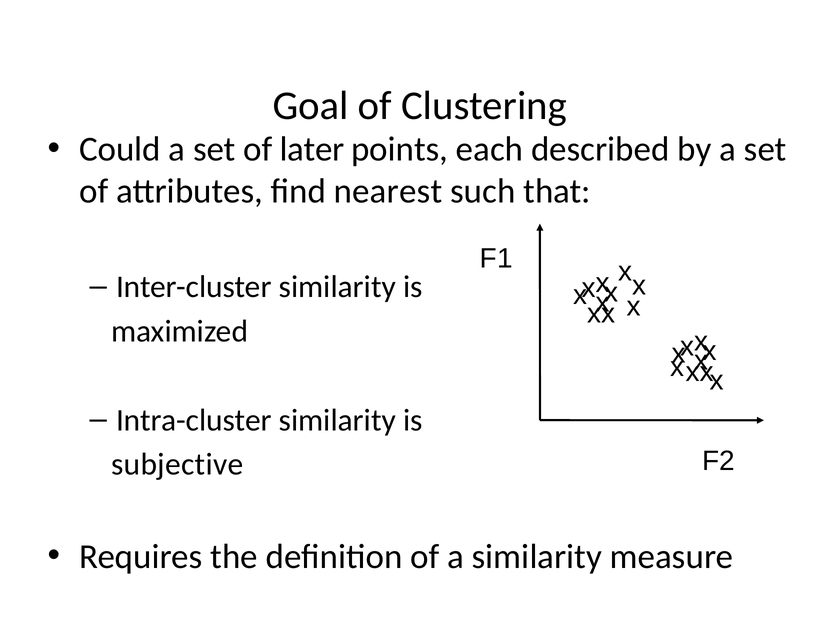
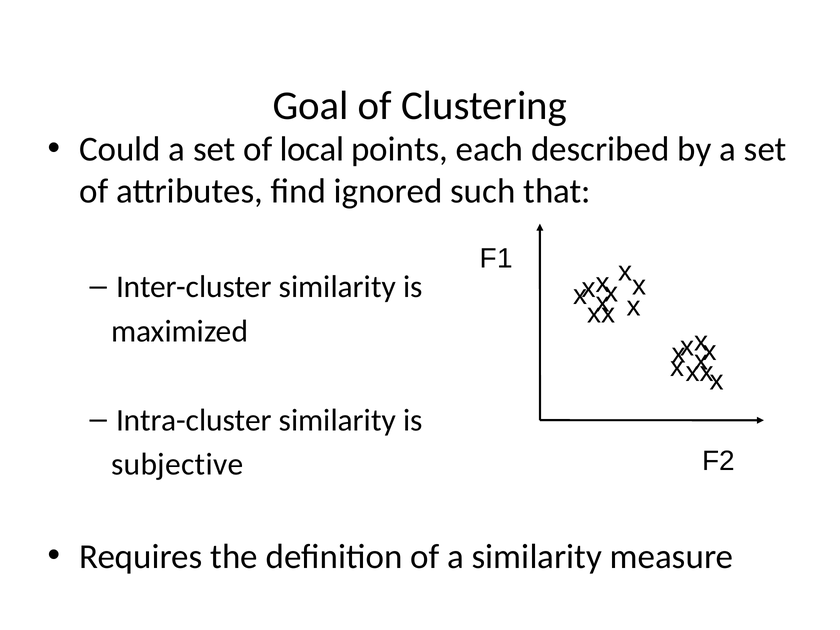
later: later -> local (312, 149)
nearest: nearest -> ignored (388, 191)
